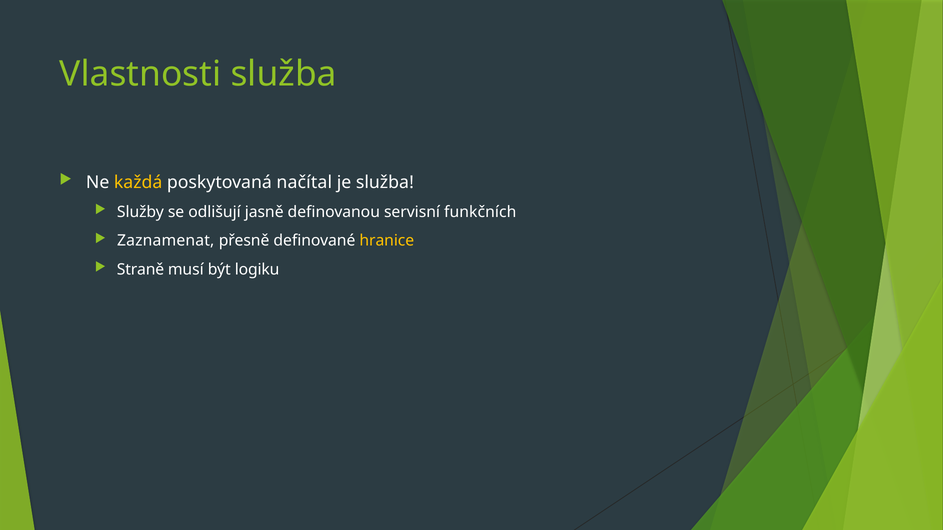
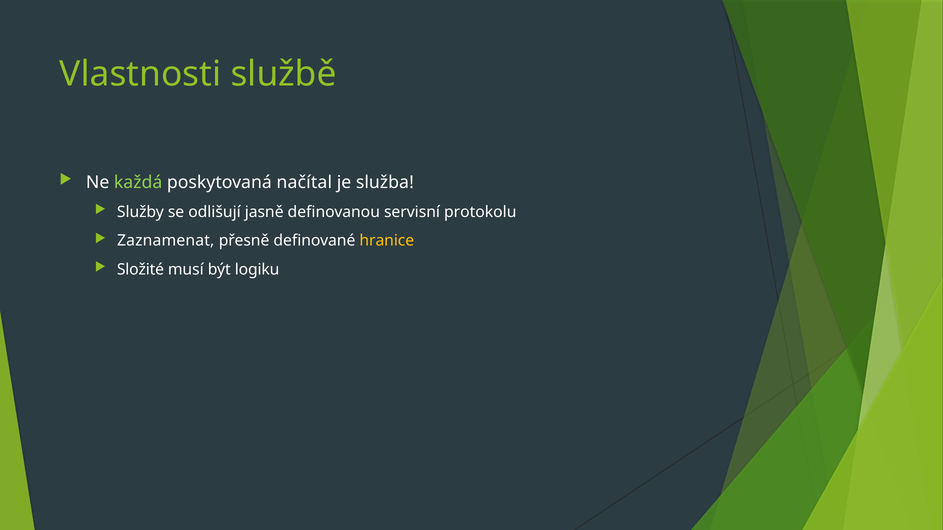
Vlastnosti služba: služba -> službě (284, 74)
každá colour: yellow -> light green (138, 183)
funkčních: funkčních -> protokolu (480, 212)
Straně: Straně -> Složité (140, 270)
